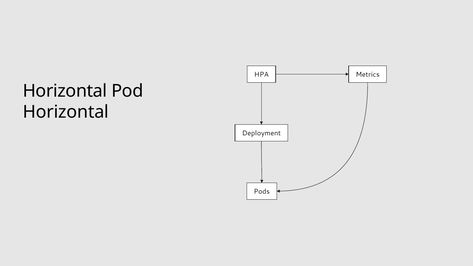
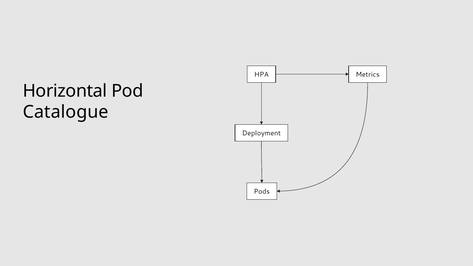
Horizontal: Horizontal -> Catalogue (66, 112)
